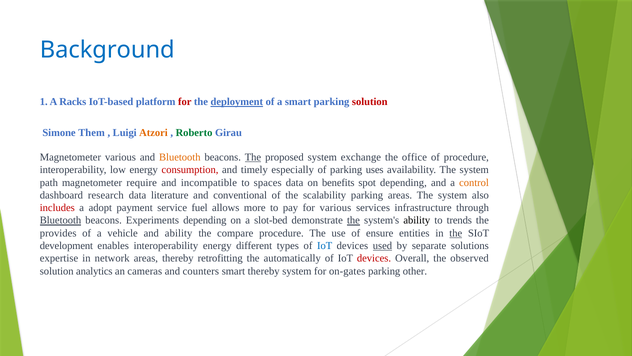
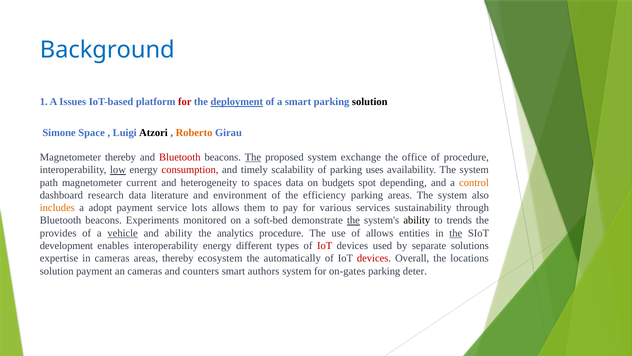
Racks: Racks -> Issues (73, 102)
solution colour: red -> black (370, 102)
Them: Them -> Space (92, 133)
Atzori colour: orange -> black (154, 133)
Roberto colour: green -> orange (194, 133)
Magnetometer various: various -> thereby (121, 157)
Bluetooth colour: orange -> red (180, 157)
low underline: none -> present (118, 170)
especially: especially -> scalability (293, 170)
require: require -> current (142, 182)
incompatible: incompatible -> heterogeneity (209, 182)
benefits: benefits -> budgets (338, 182)
conventional: conventional -> environment (240, 195)
scalability: scalability -> efficiency (325, 195)
includes colour: red -> orange (57, 208)
fuel: fuel -> lots (199, 208)
more: more -> them (255, 208)
infrastructure: infrastructure -> sustainability (423, 208)
Bluetooth underline: present -> none (61, 220)
Experiments depending: depending -> monitored (205, 220)
slot-bed: slot-bed -> soft-bed (271, 220)
vehicle underline: none -> present (123, 233)
compare: compare -> analytics (235, 233)
of ensure: ensure -> allows (380, 233)
IoT colour: blue -> red (325, 245)
used underline: present -> none (382, 245)
in network: network -> cameras (112, 258)
retrofitting: retrofitting -> ecosystem (220, 258)
observed: observed -> locations (469, 258)
solution analytics: analytics -> payment (94, 271)
smart thereby: thereby -> authors (264, 271)
other: other -> deter (415, 271)
